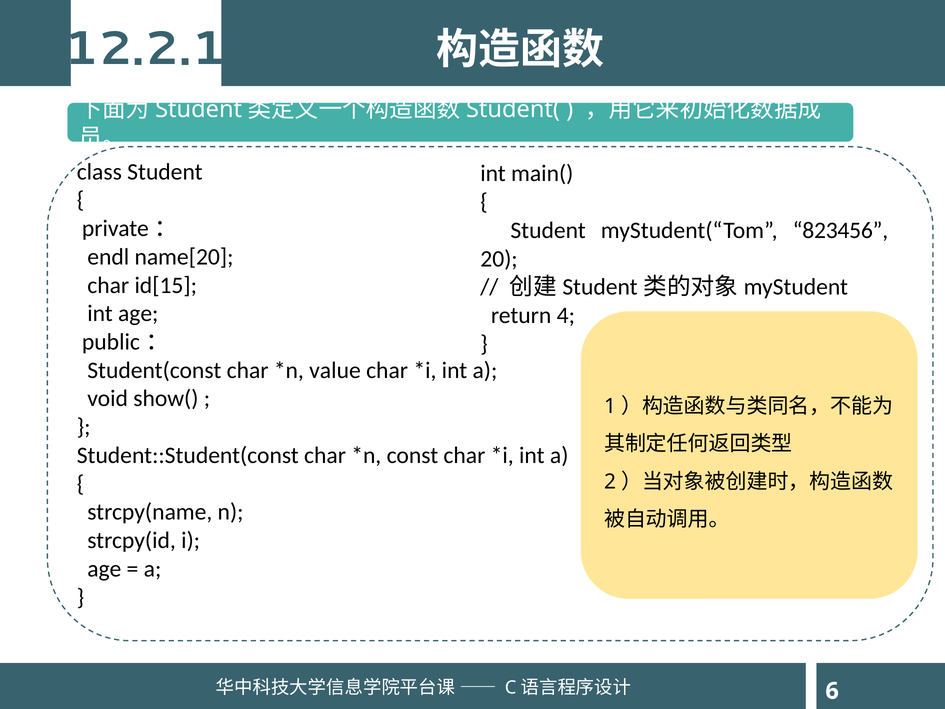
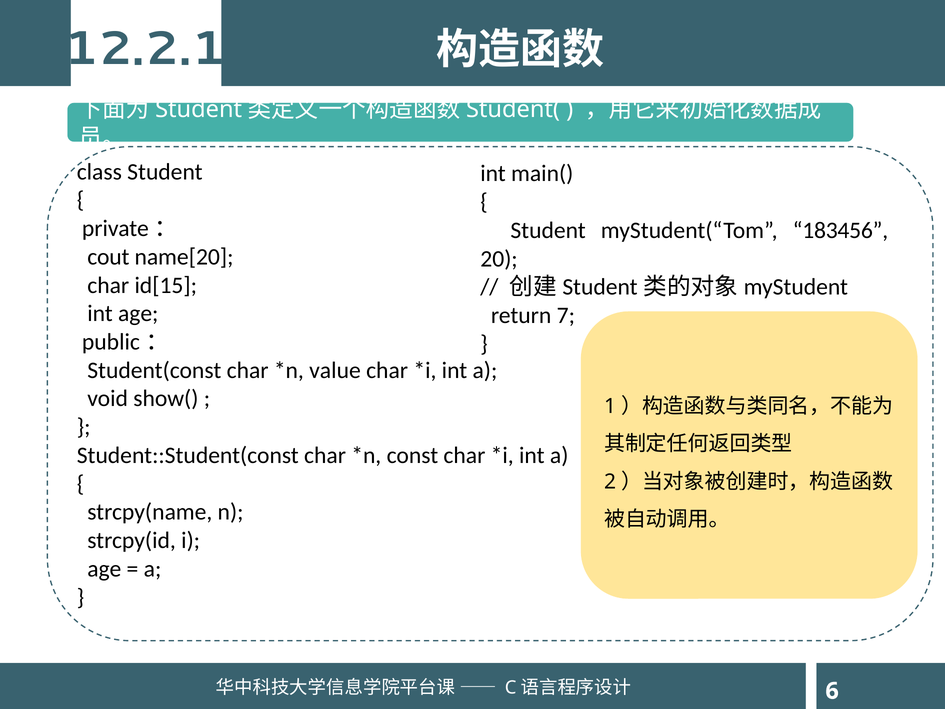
823456: 823456 -> 183456 (840, 230)
endl: endl -> cout (108, 257)
4: 4 -> 7 (566, 315)
